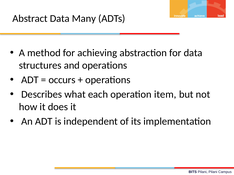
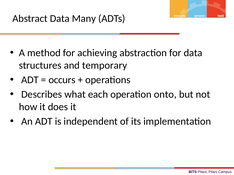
and operations: operations -> temporary (105, 65)
item: item -> onto (165, 95)
